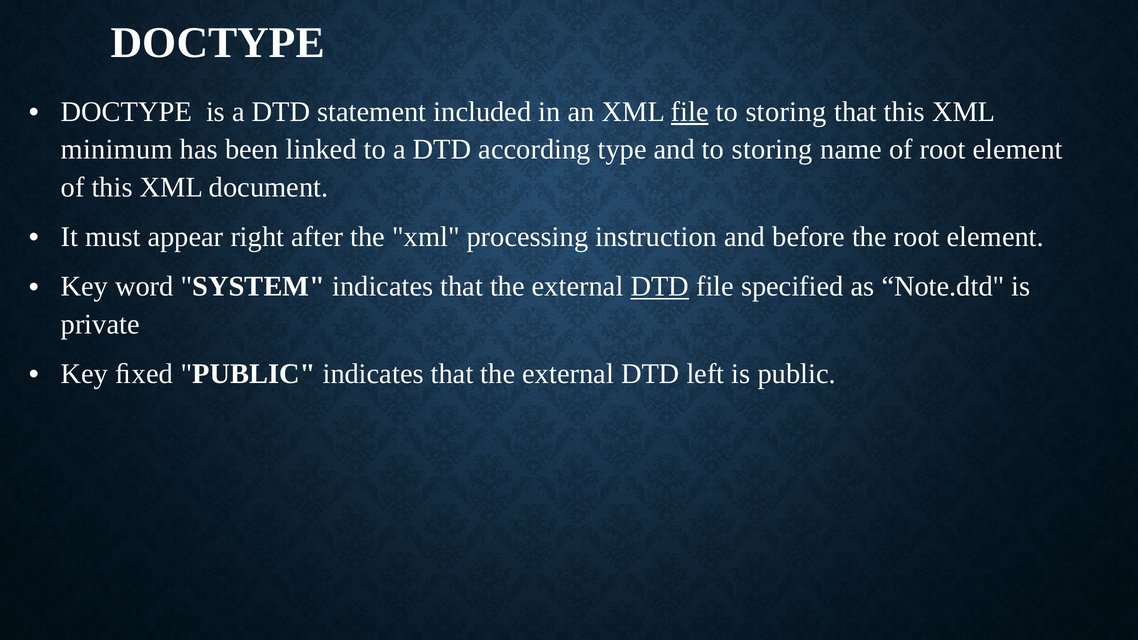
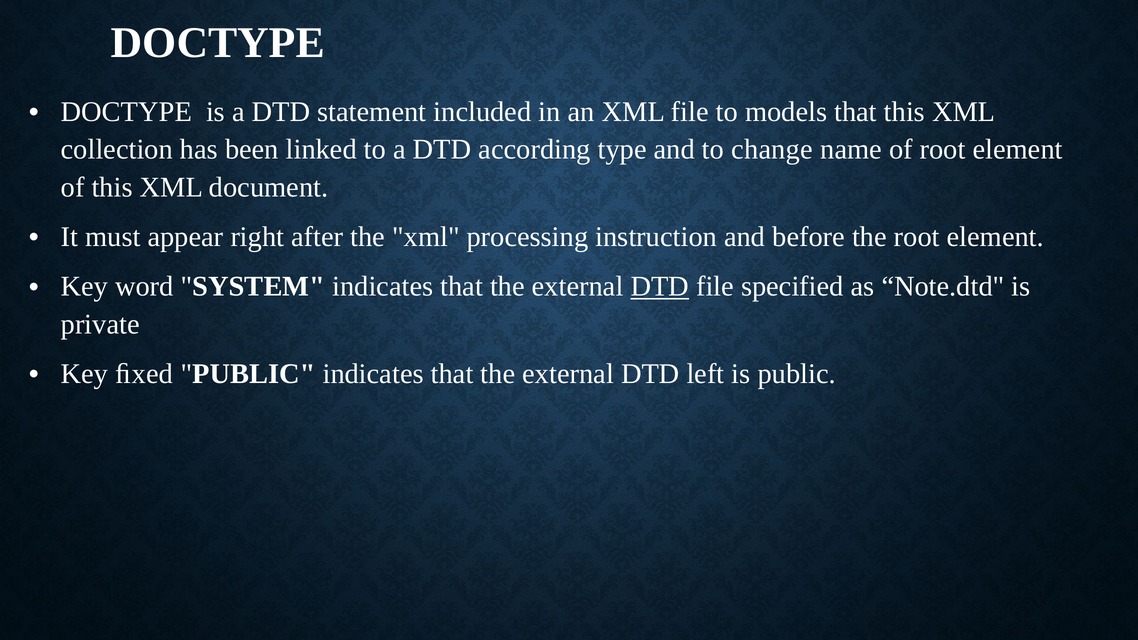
file underline: present -> none (690, 112)
storing: storing -> models (786, 112)
minimum: minimum -> collection (117, 150)
and to storing: storing -> change (772, 150)
